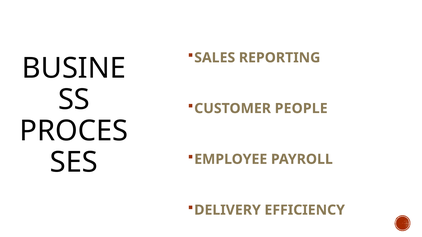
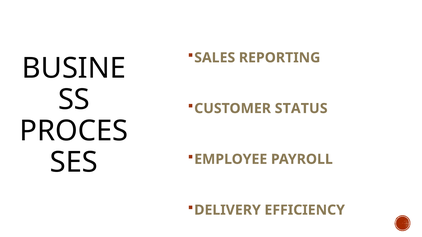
PEOPLE: PEOPLE -> STATUS (301, 109)
